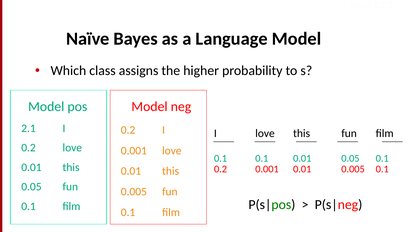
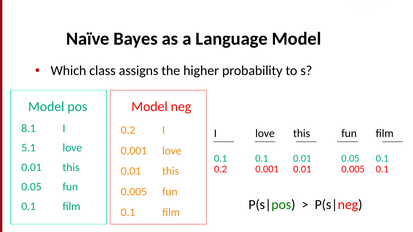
2.1: 2.1 -> 8.1 (29, 128)
0.2: 0.2 -> 5.1 (29, 148)
